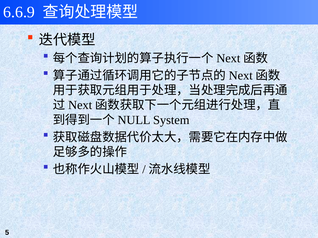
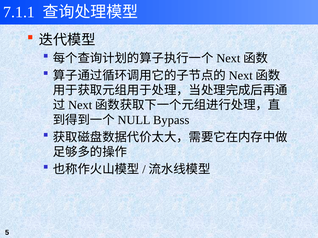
6.6.9: 6.6.9 -> 7.1.1 (19, 12)
System: System -> Bypass (171, 120)
